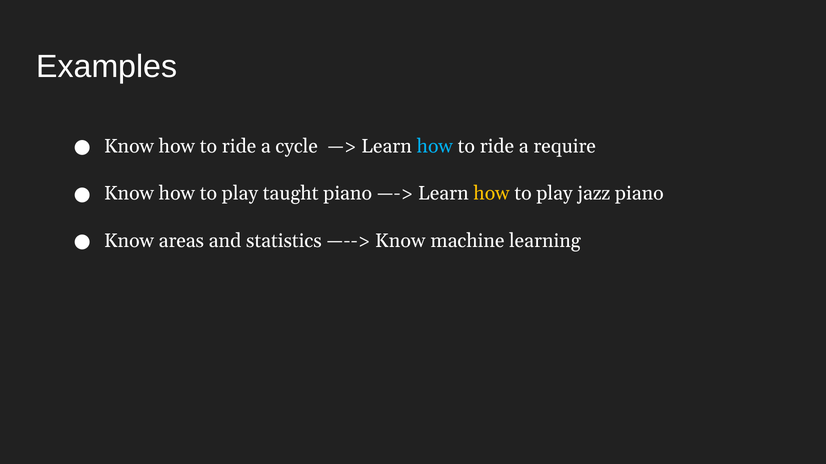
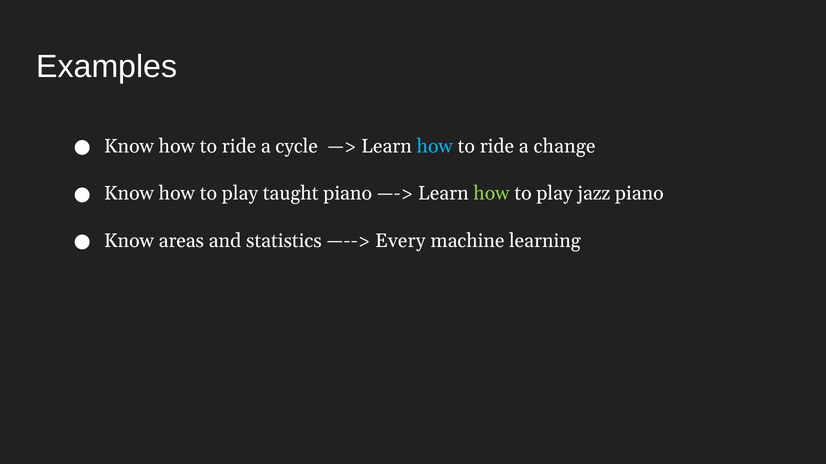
require: require -> change (565, 147)
how colour: yellow -> light green (492, 194)
Know: Know -> Every (400, 241)
